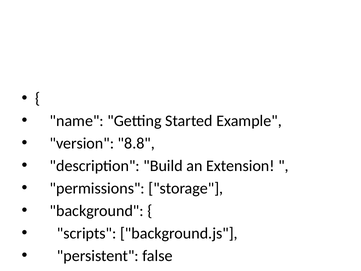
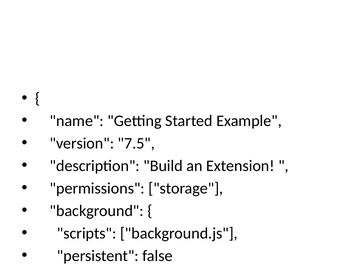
8.8: 8.8 -> 7.5 (136, 143)
